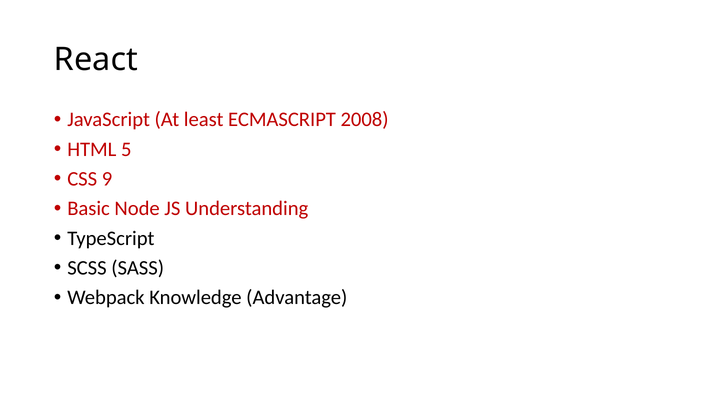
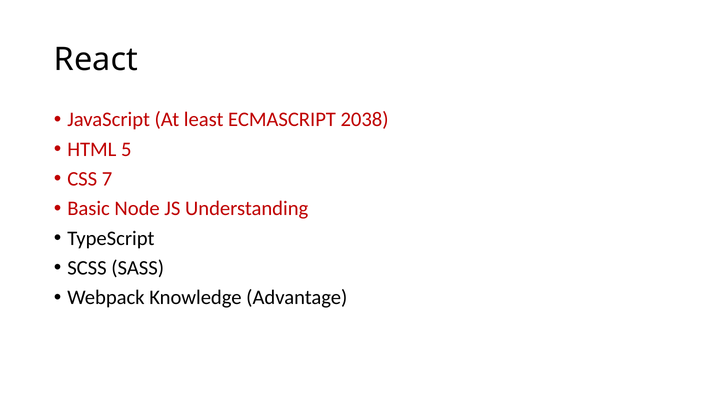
2008: 2008 -> 2038 (365, 120)
9: 9 -> 7 (107, 179)
